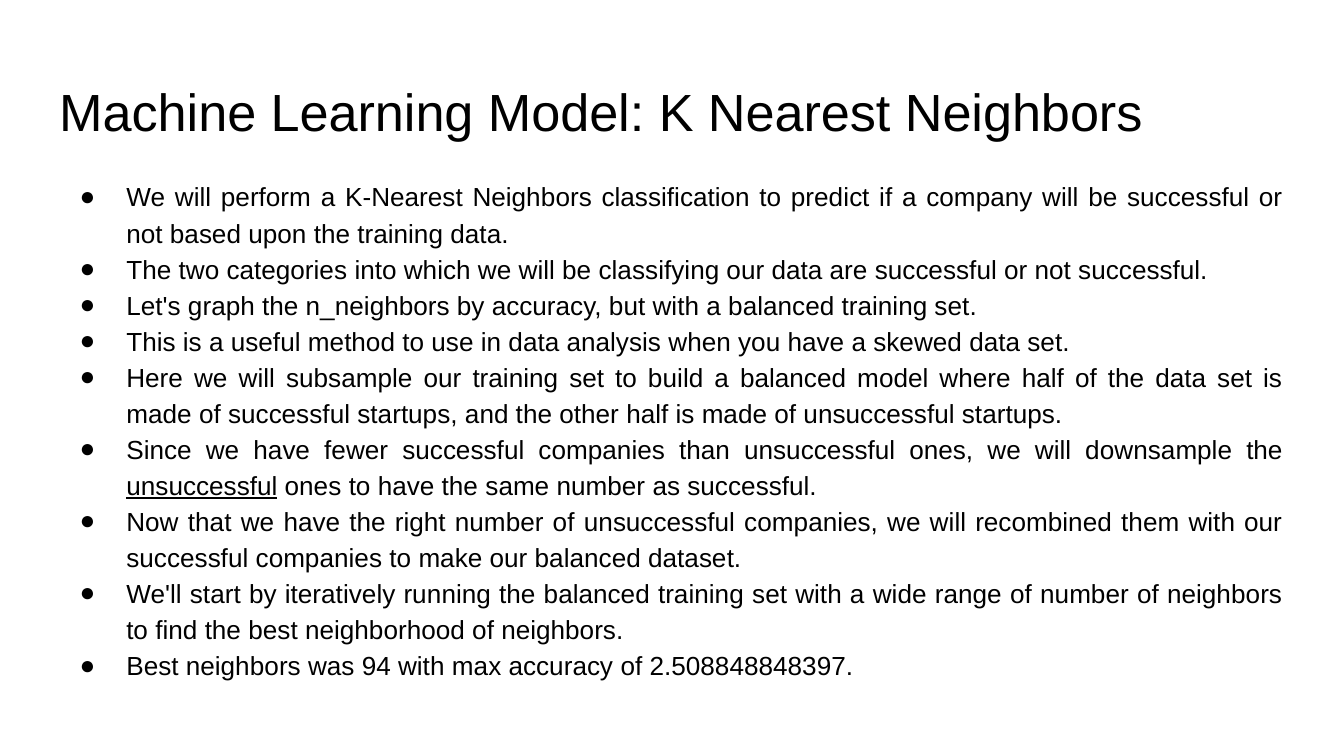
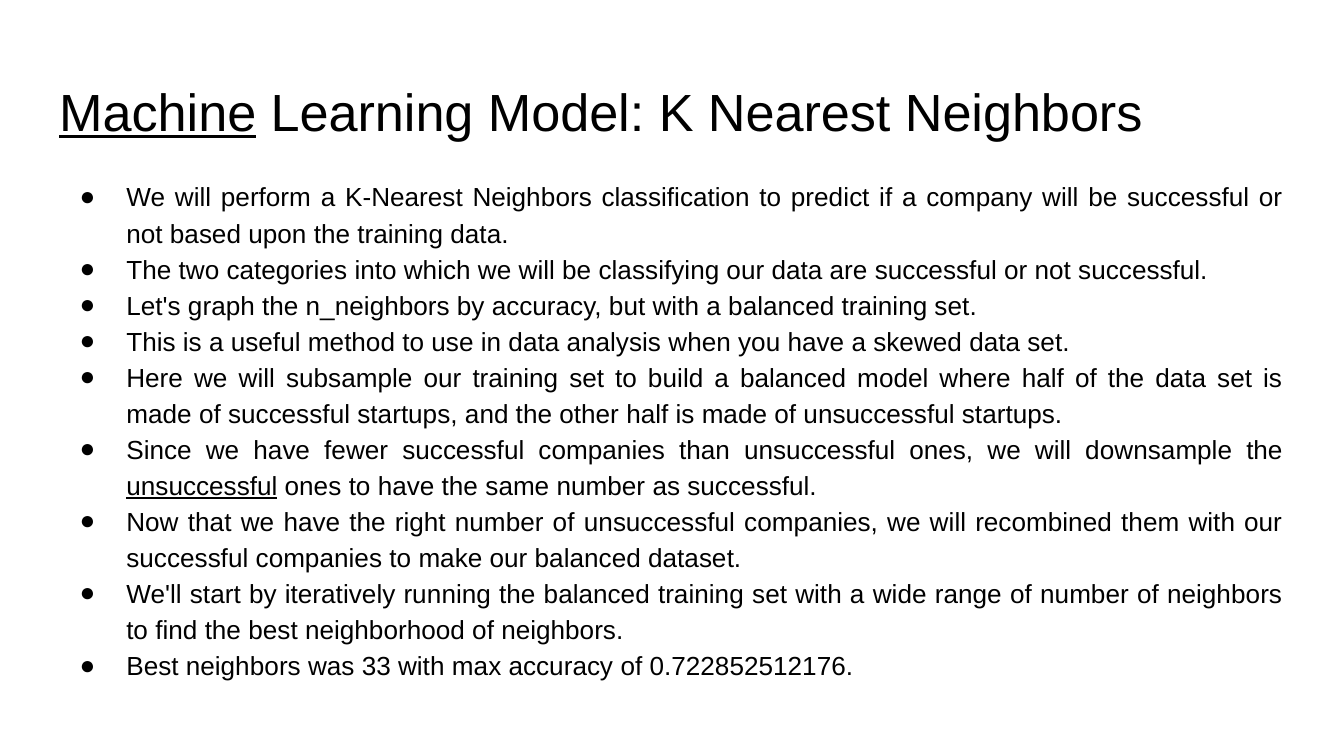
Machine underline: none -> present (158, 114)
94: 94 -> 33 (376, 666)
2.508848848397: 2.508848848397 -> 0.722852512176 (751, 666)
